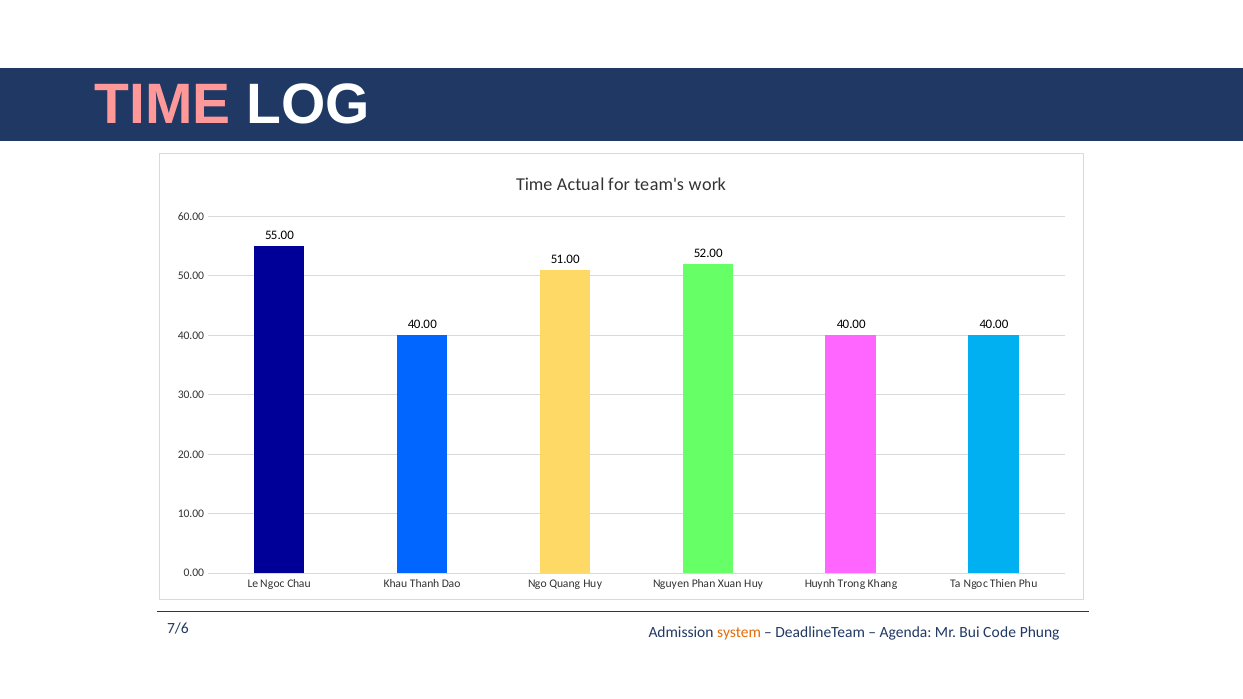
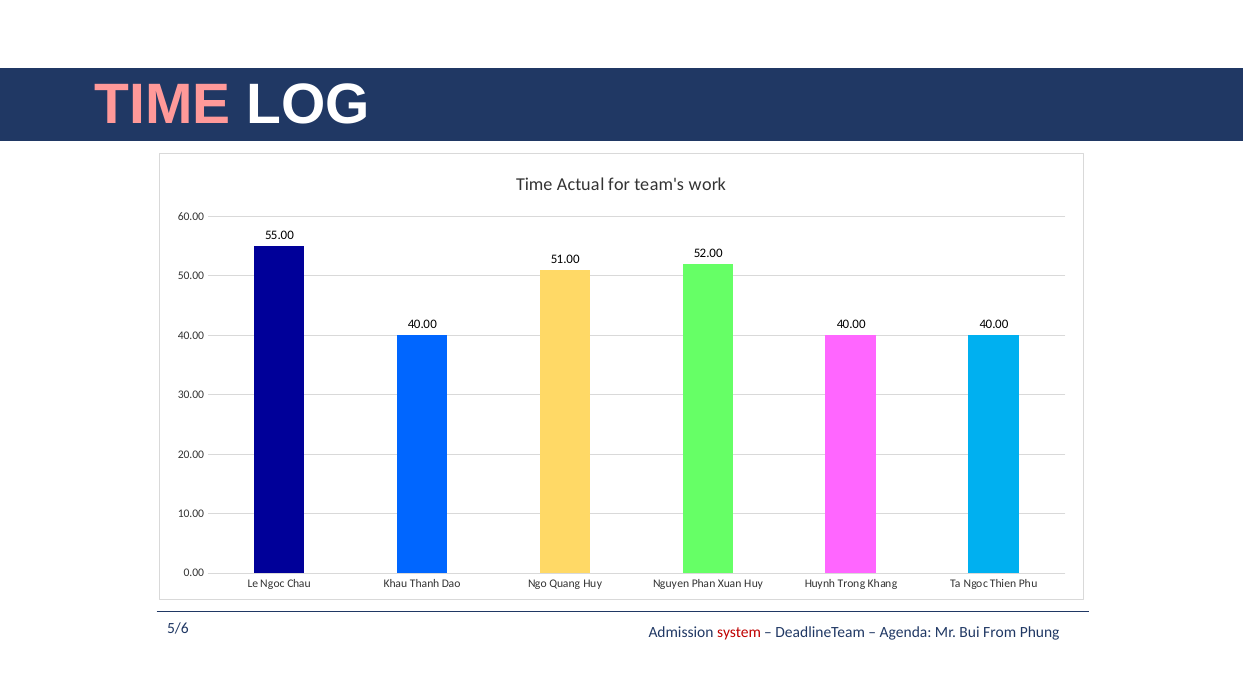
7/6: 7/6 -> 5/6 (178, 629)
system colour: orange -> red (739, 633)
Code: Code -> From (1000, 633)
